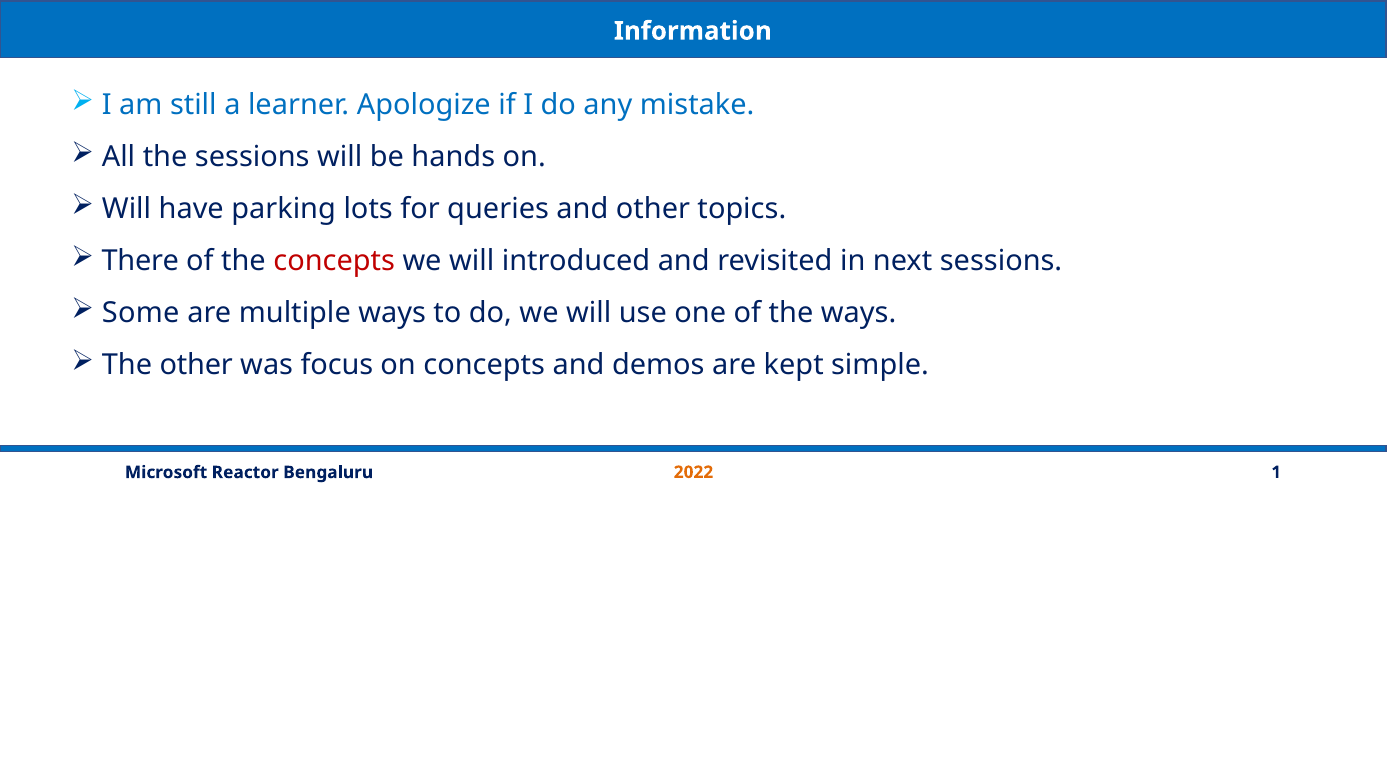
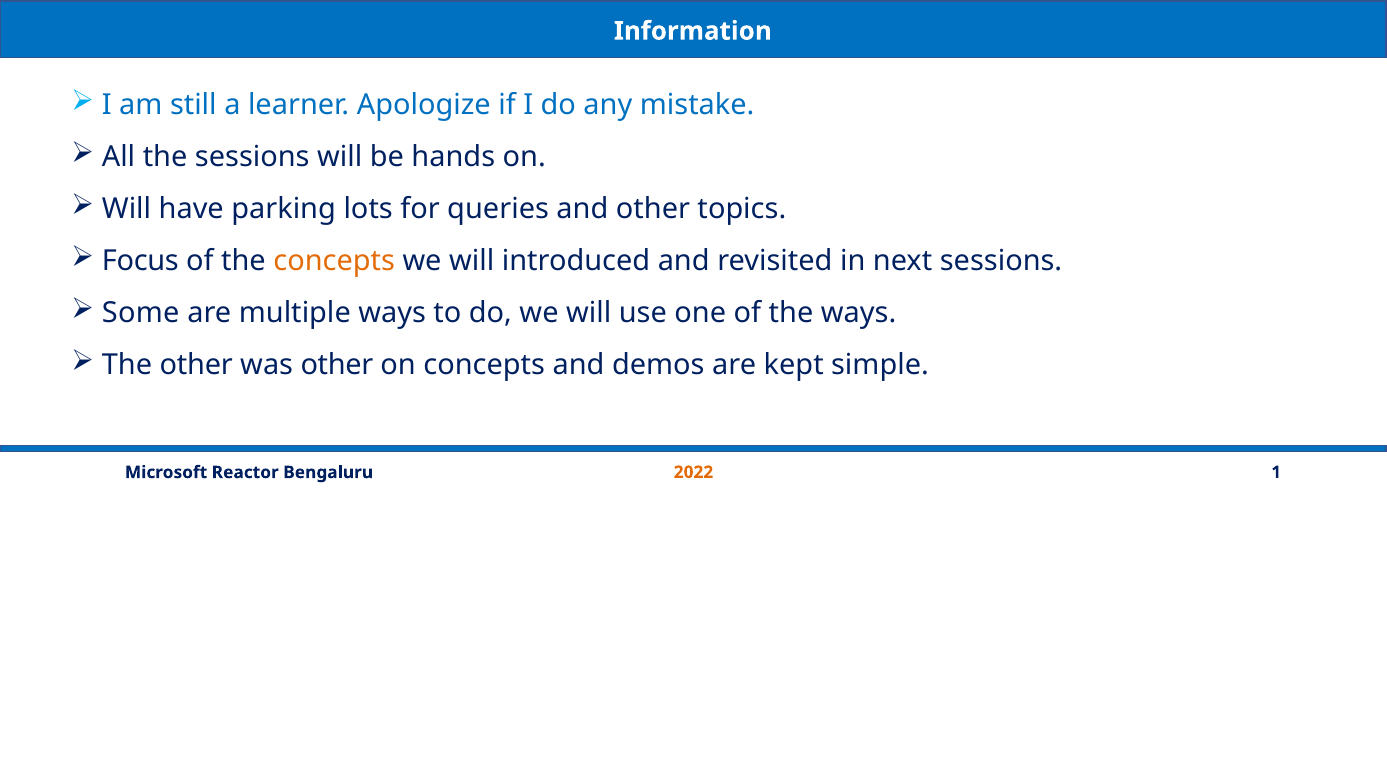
There: There -> Focus (140, 261)
concepts colour: red -> orange (334, 261)
was focus: focus -> other (337, 365)
